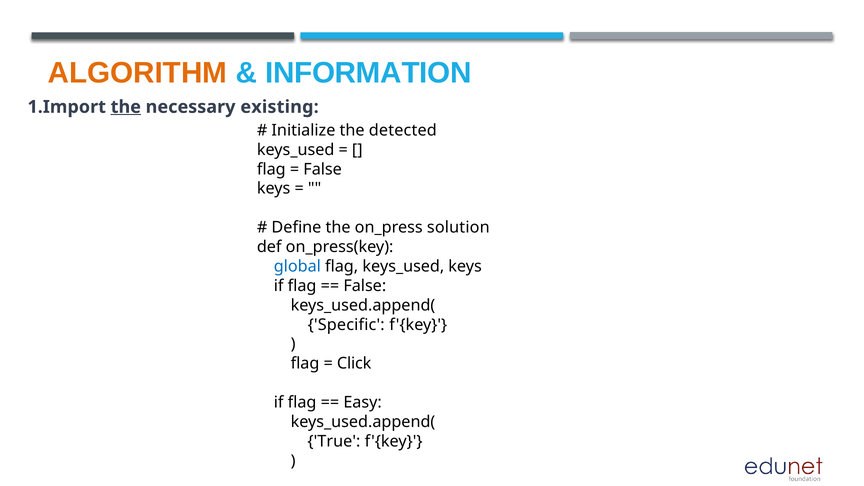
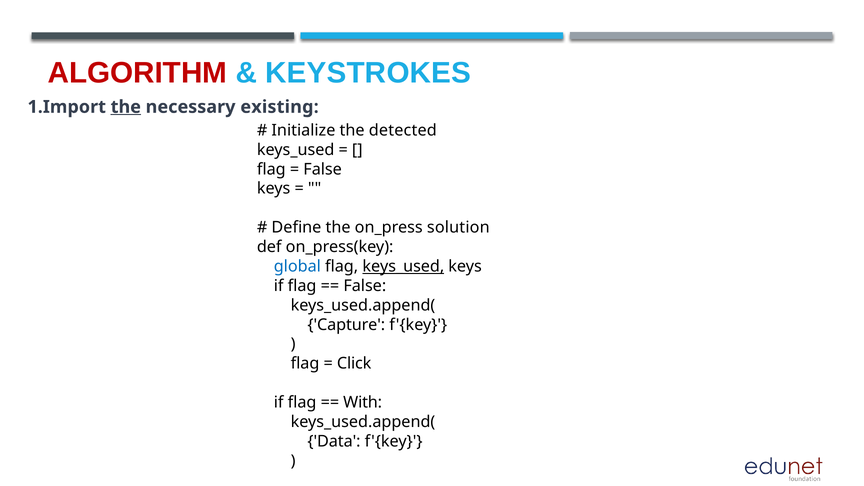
ALGORITHM colour: orange -> red (137, 73)
INFORMATION: INFORMATION -> KEYSTROKES (368, 73)
keys_used underline: none -> present (403, 266)
Specific: Specific -> Capture (346, 325)
Easy: Easy -> With (363, 402)
True: True -> Data (334, 441)
